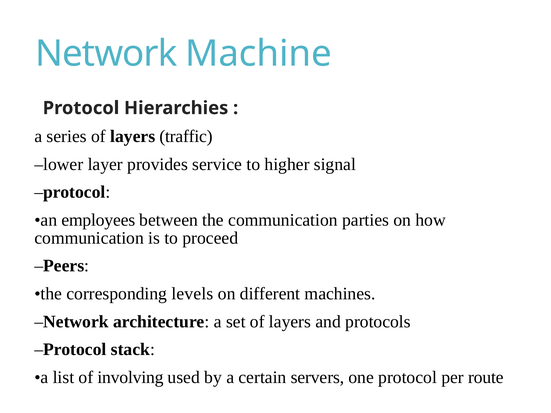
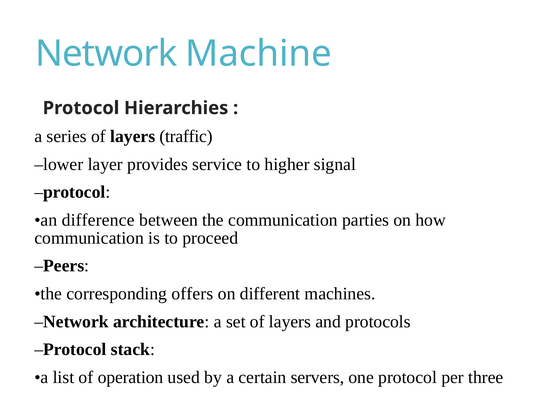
employees: employees -> difference (98, 220)
levels: levels -> offers (192, 294)
involving: involving -> operation (131, 378)
route: route -> three (486, 378)
